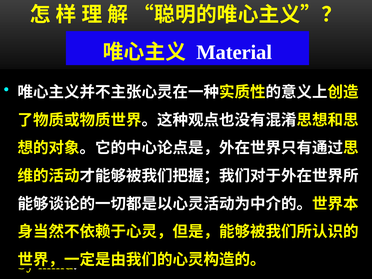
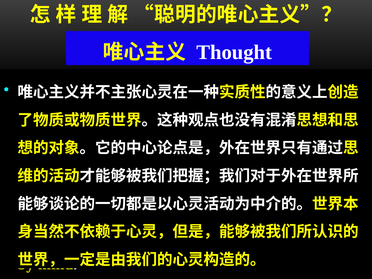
Material: Material -> Thought (234, 52)
